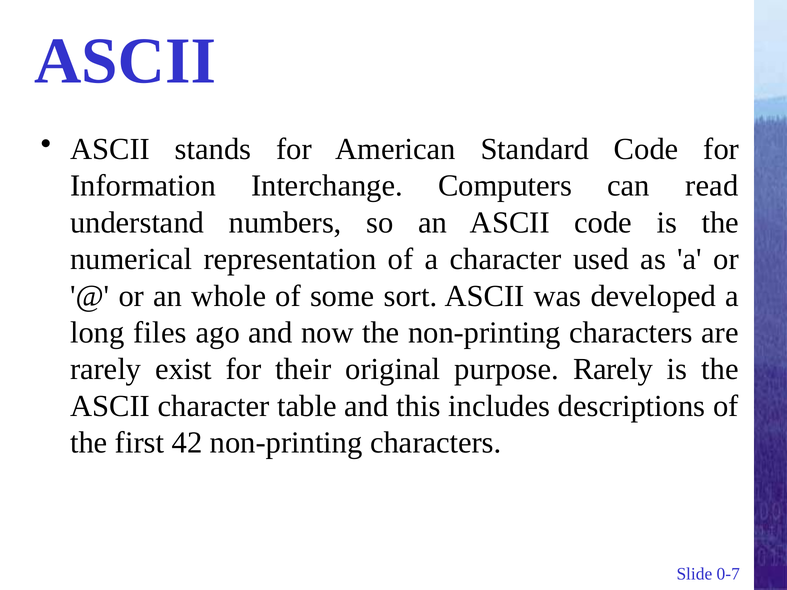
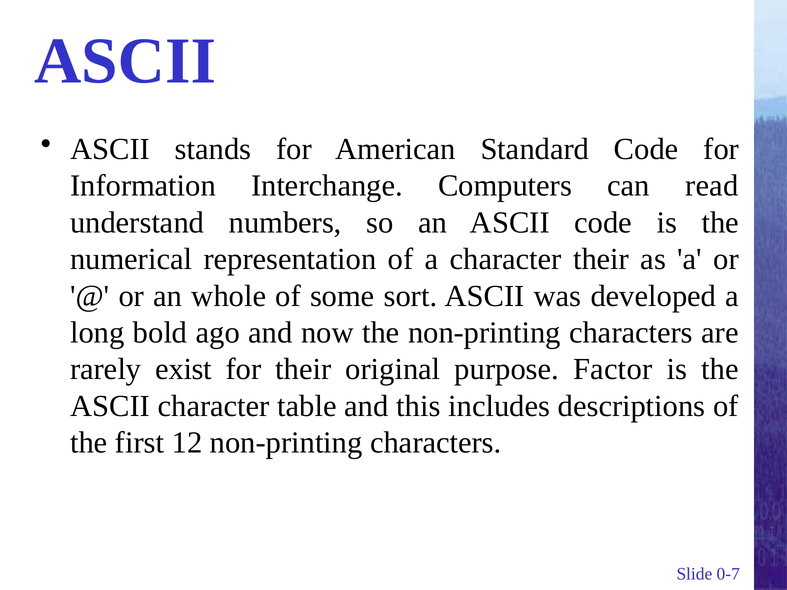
character used: used -> their (601, 259)
files: files -> bold (160, 333)
purpose Rarely: Rarely -> Factor (613, 370)
42: 42 -> 12 (187, 443)
